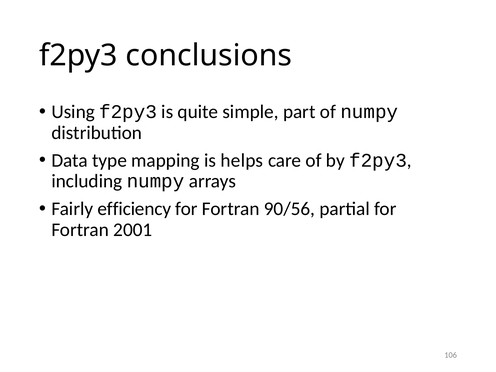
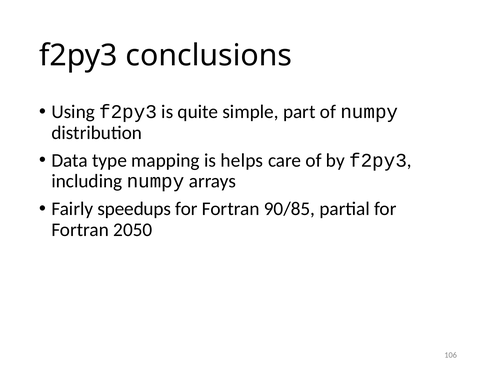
efficiency: efficiency -> speedups (134, 209)
90/56: 90/56 -> 90/85 (289, 209)
2001: 2001 -> 2050 (133, 230)
